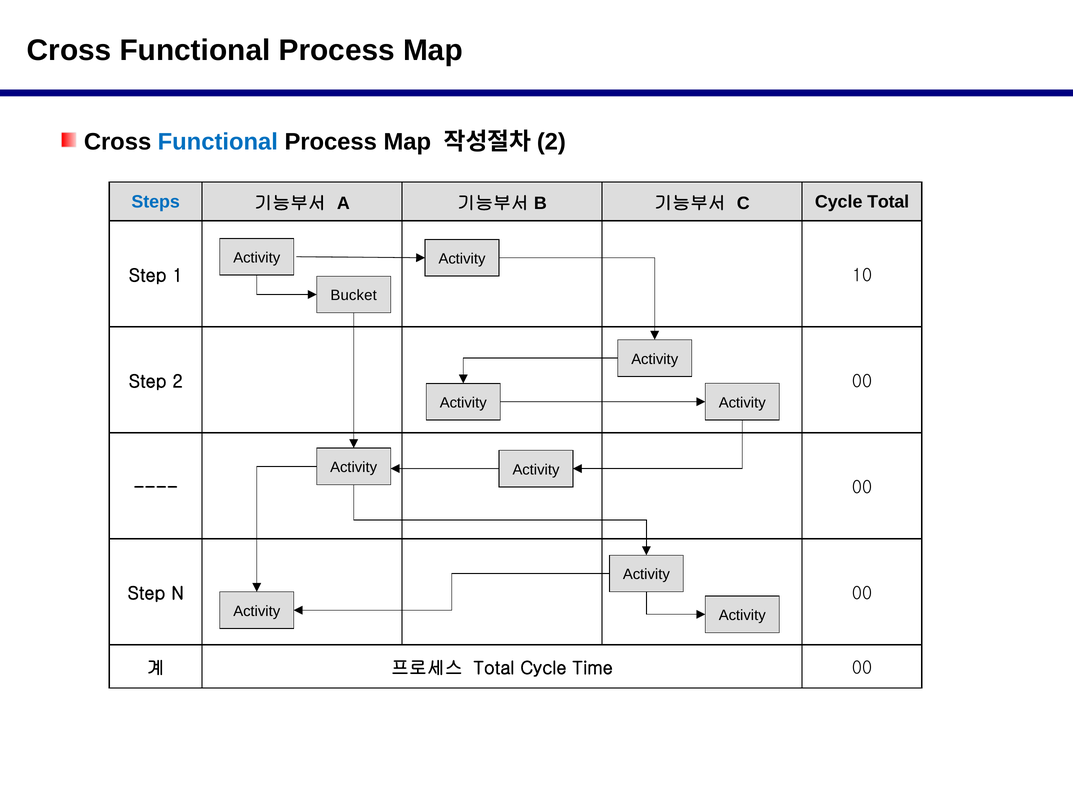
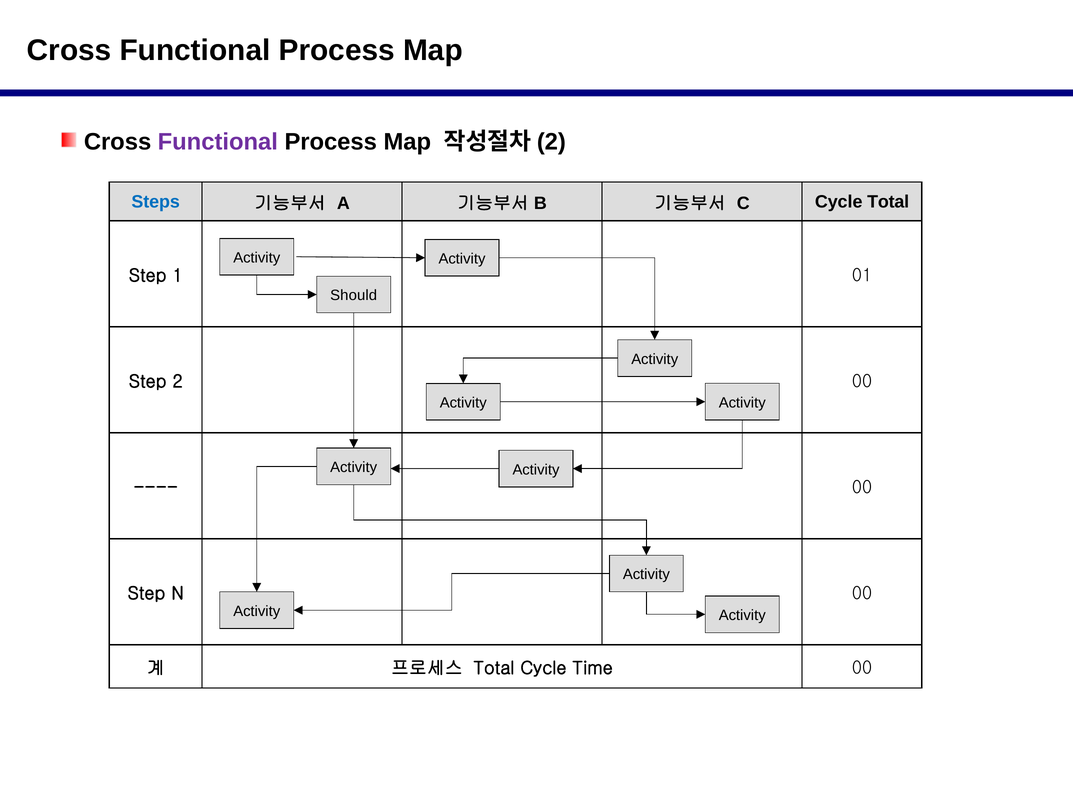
Functional colour: blue -> purple (218, 142)
10: 10 -> 01 (862, 275)
Bucket: Bucket -> Should (354, 295)
